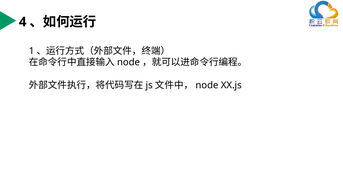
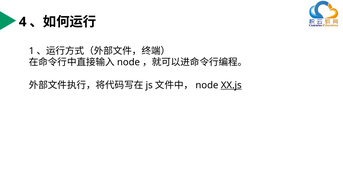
XX.js underline: none -> present (231, 85)
